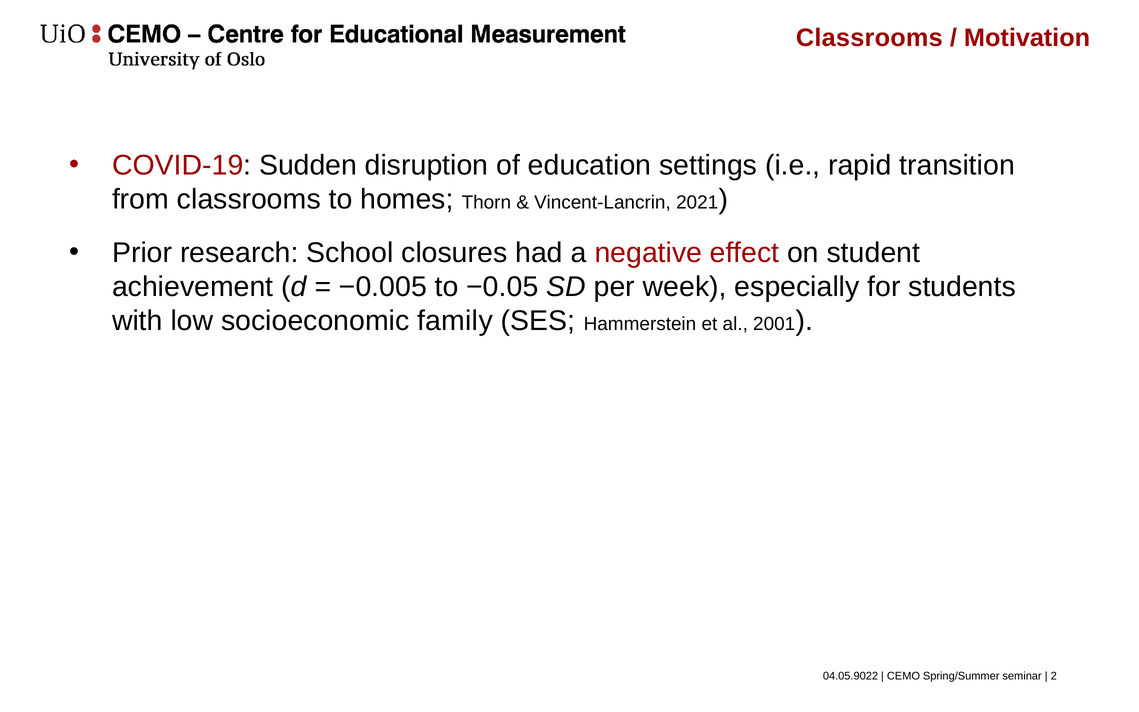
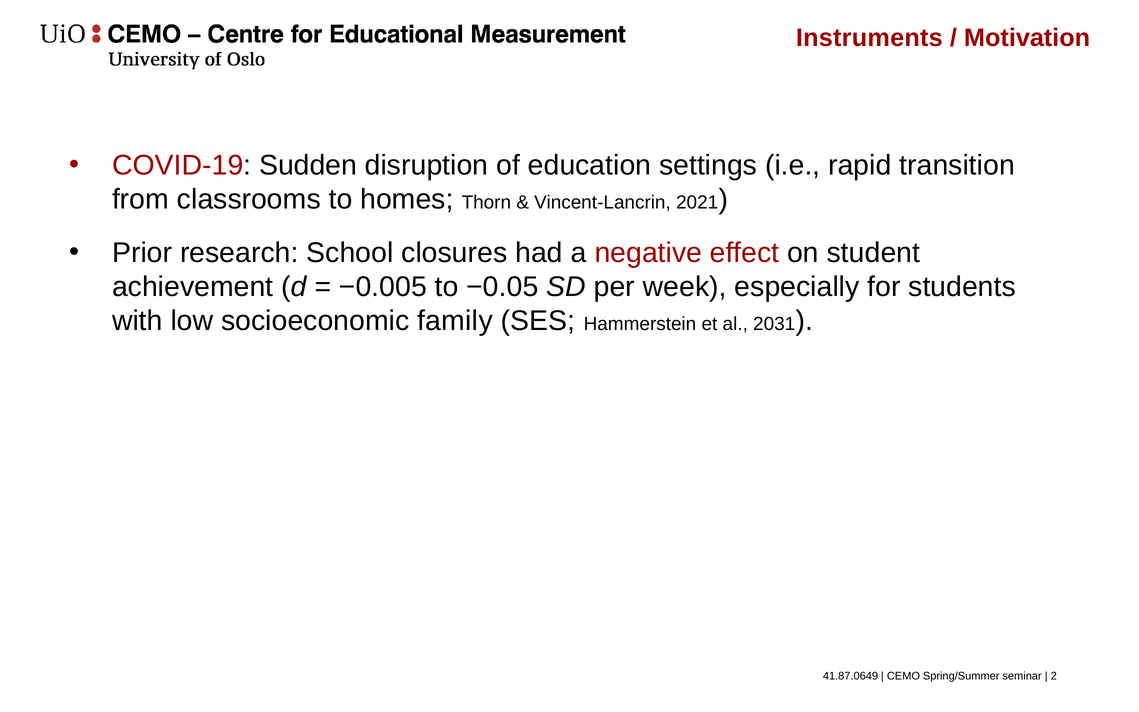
Classrooms: Classrooms -> Instruments (869, 38)
2001: 2001 -> 2031 (774, 324)
04.05.9022: 04.05.9022 -> 41.87.0649 (850, 676)
